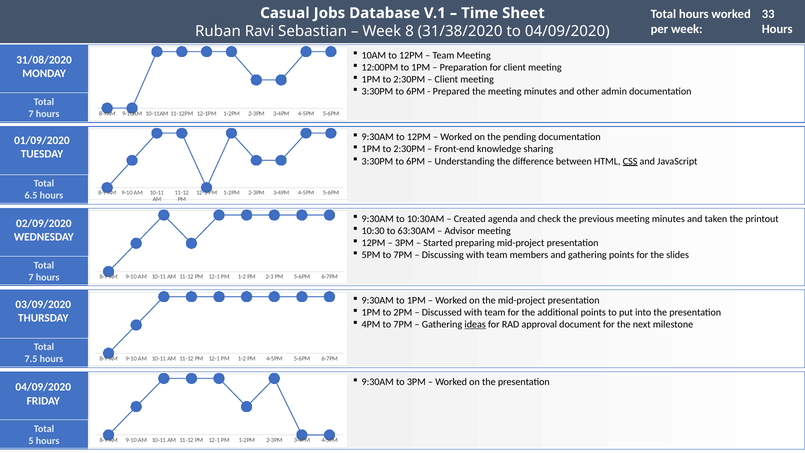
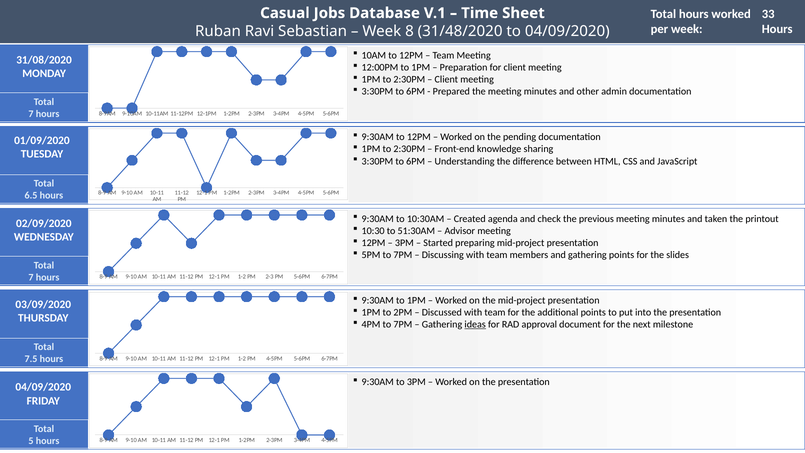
31/38/2020: 31/38/2020 -> 31/48/2020 (460, 31)
CSS underline: present -> none (630, 161)
63:30AM: 63:30AM -> 51:30AM (416, 231)
